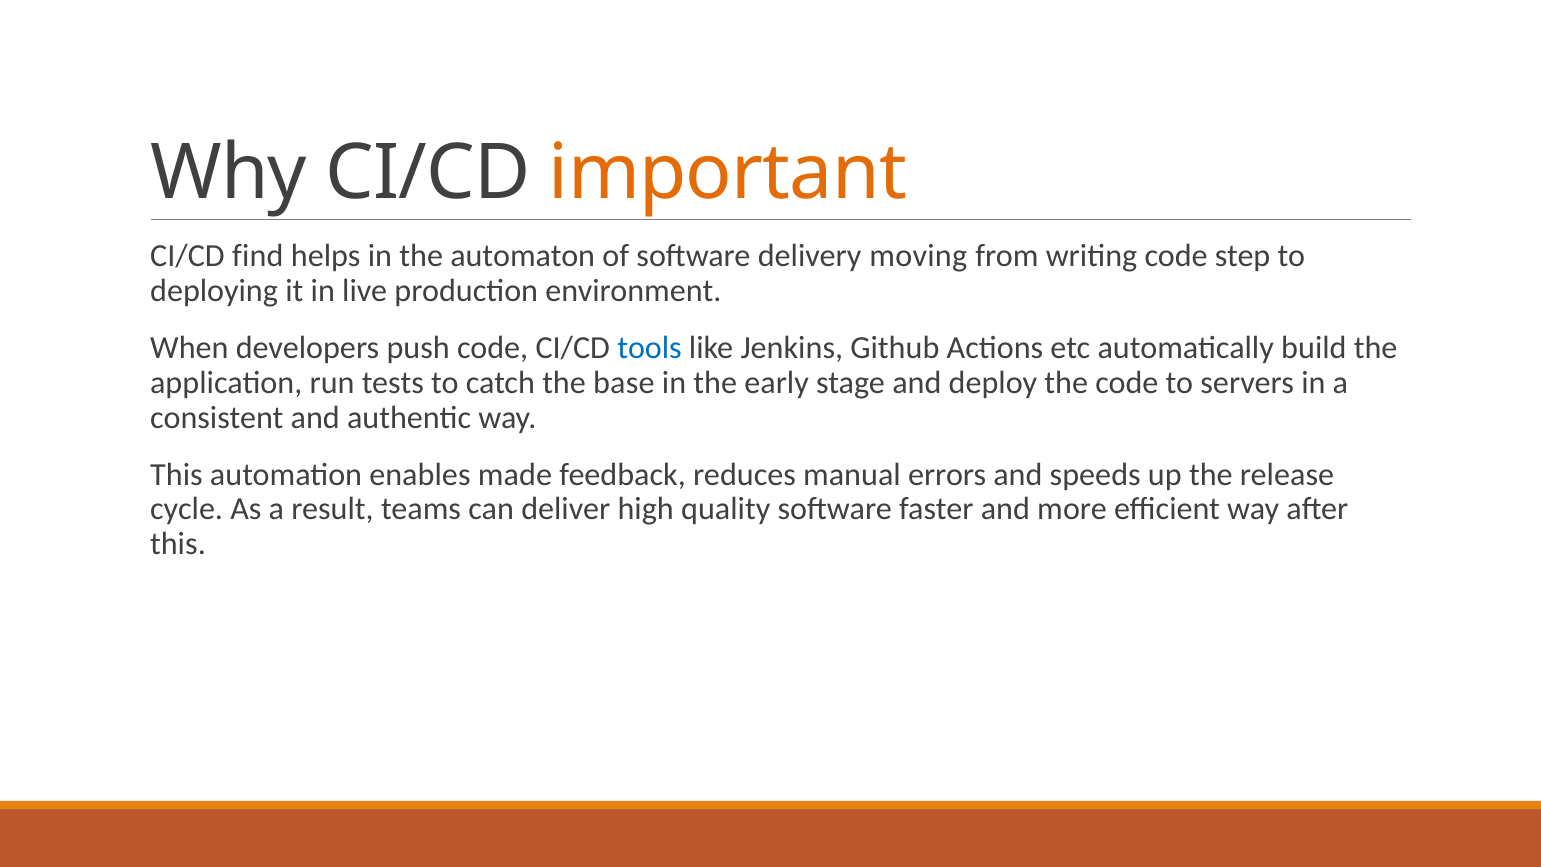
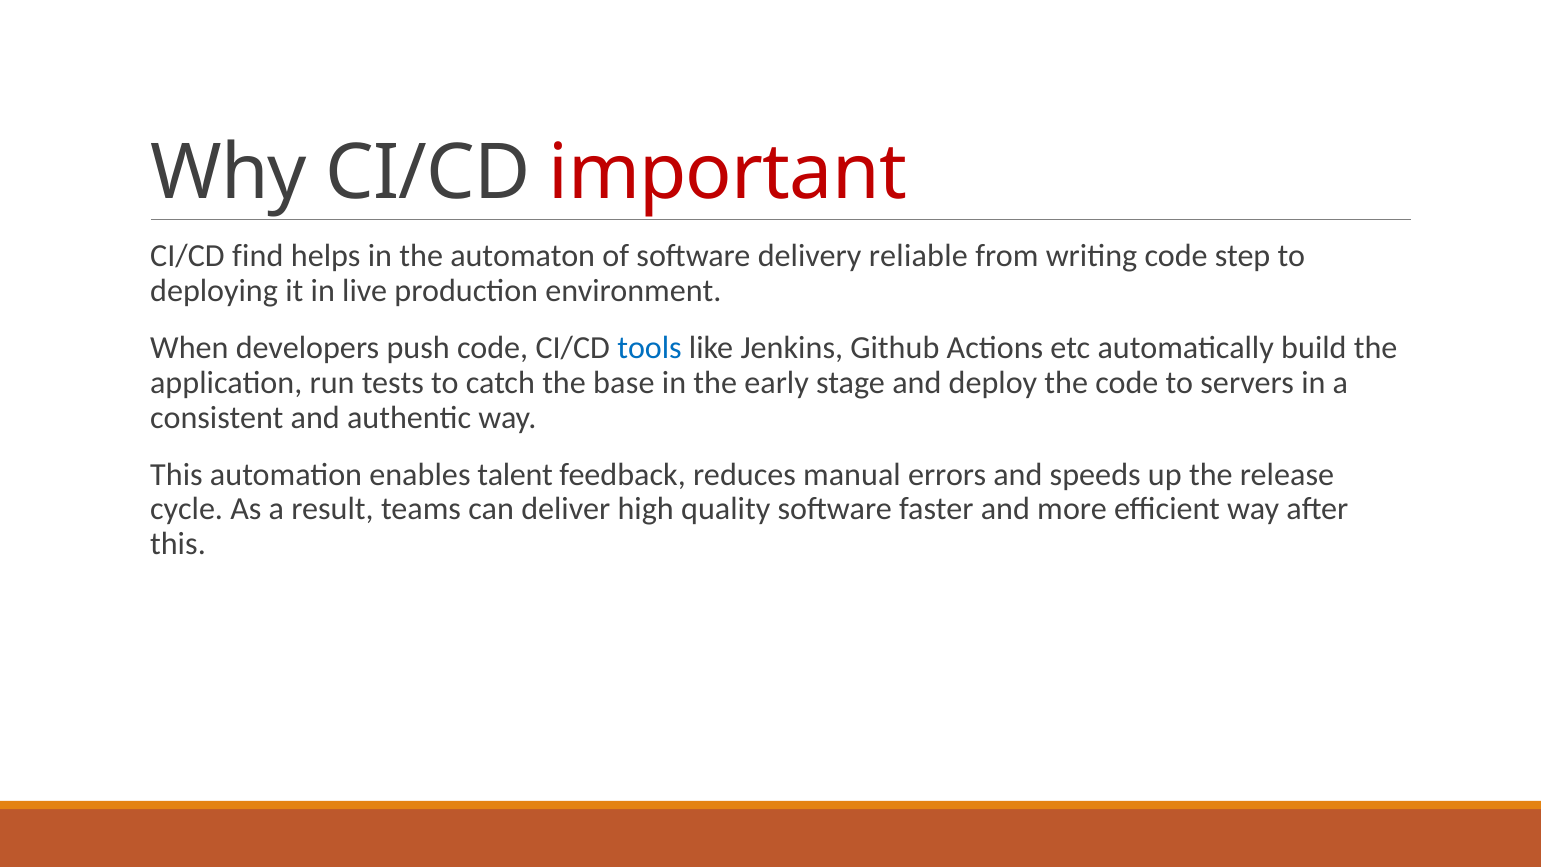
important colour: orange -> red (728, 173)
moving: moving -> reliable (918, 256)
made: made -> talent (515, 475)
